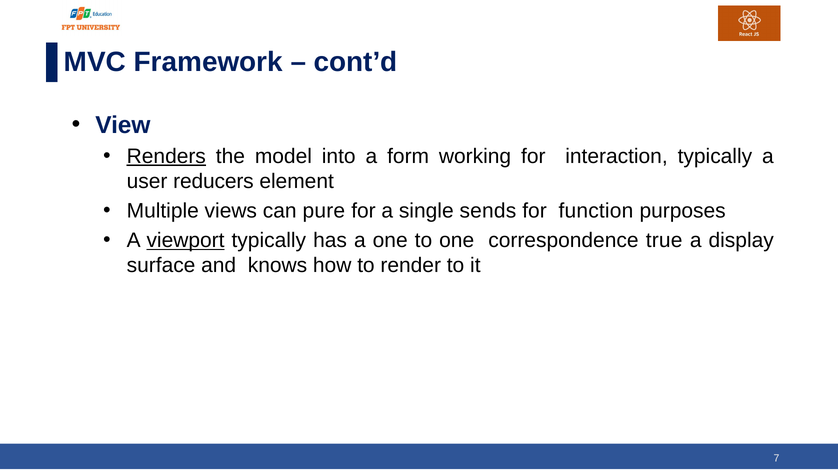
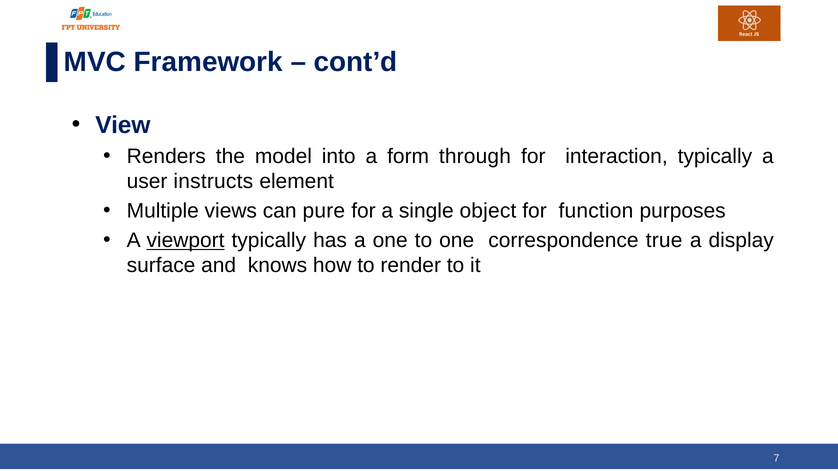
Renders underline: present -> none (166, 156)
working: working -> through (475, 156)
reducers: reducers -> instructs (213, 182)
sends: sends -> object (488, 211)
